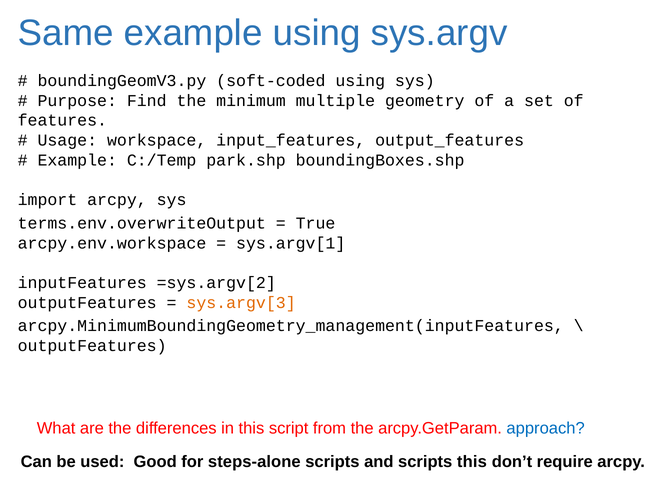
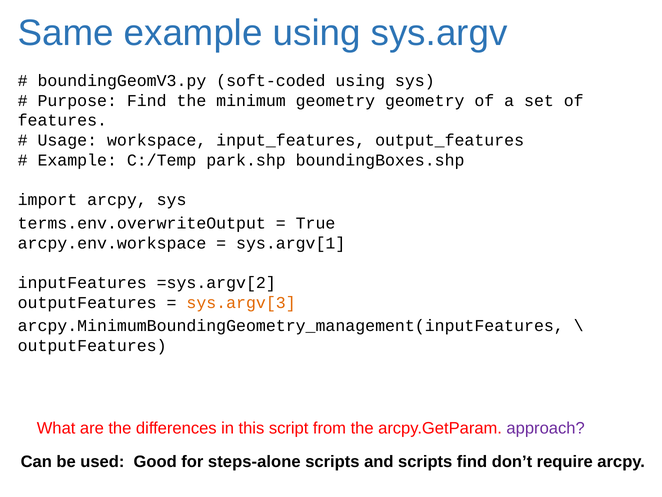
minimum multiple: multiple -> geometry (335, 100)
approach colour: blue -> purple (546, 428)
scripts this: this -> find (472, 461)
